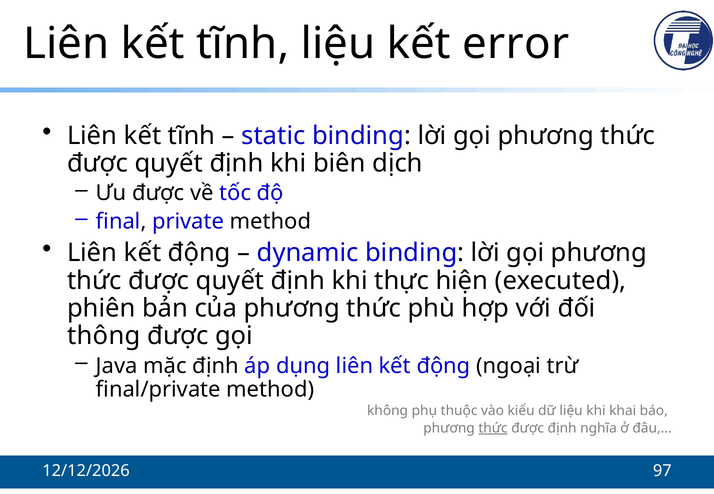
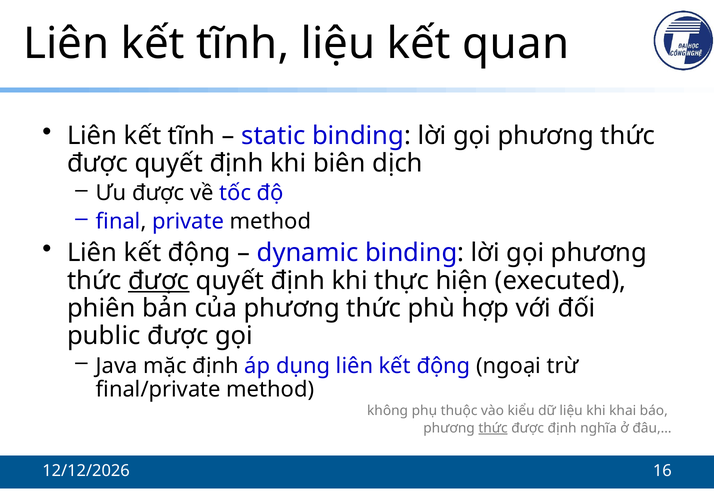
error: error -> quan (516, 44)
được underline: none -> present (159, 281)
thông: thông -> public (104, 336)
97: 97 -> 16 (662, 471)
